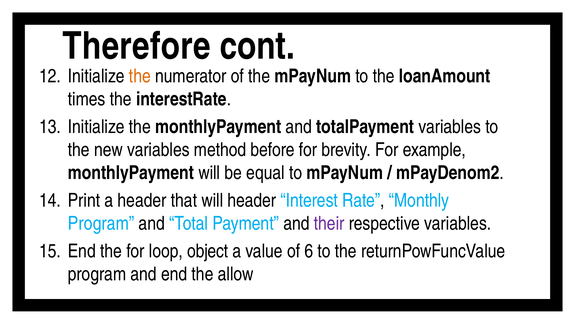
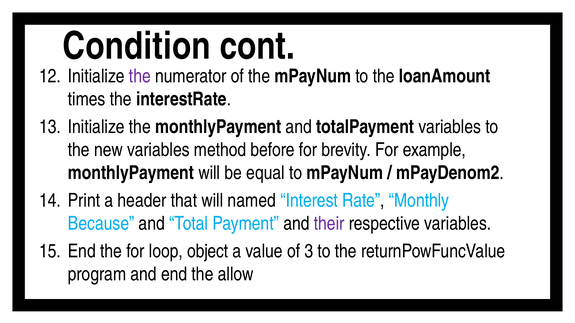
Therefore: Therefore -> Condition (137, 46)
the colour: orange -> purple (140, 76)
will header: header -> named (252, 201)
Program: Program -> Because (101, 224)
6: 6 -> 3 (309, 252)
